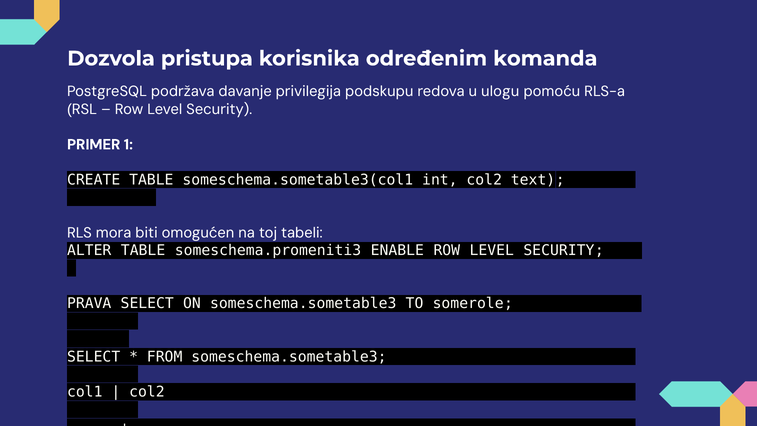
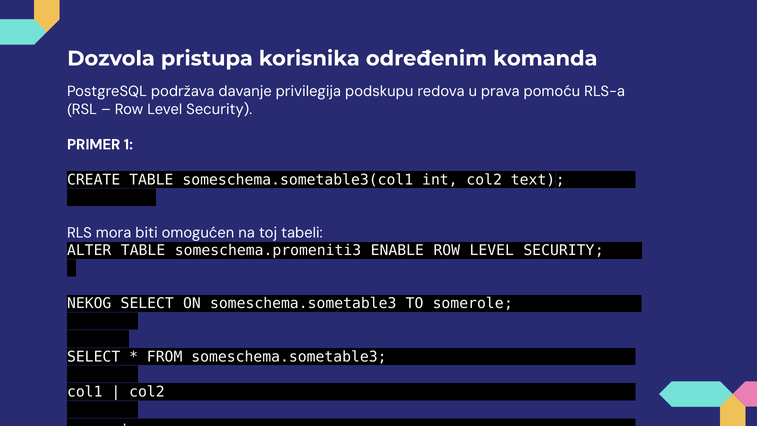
ulogu: ulogu -> prava (500, 91)
PRAVA: PRAVA -> NEKOG (89, 304)
